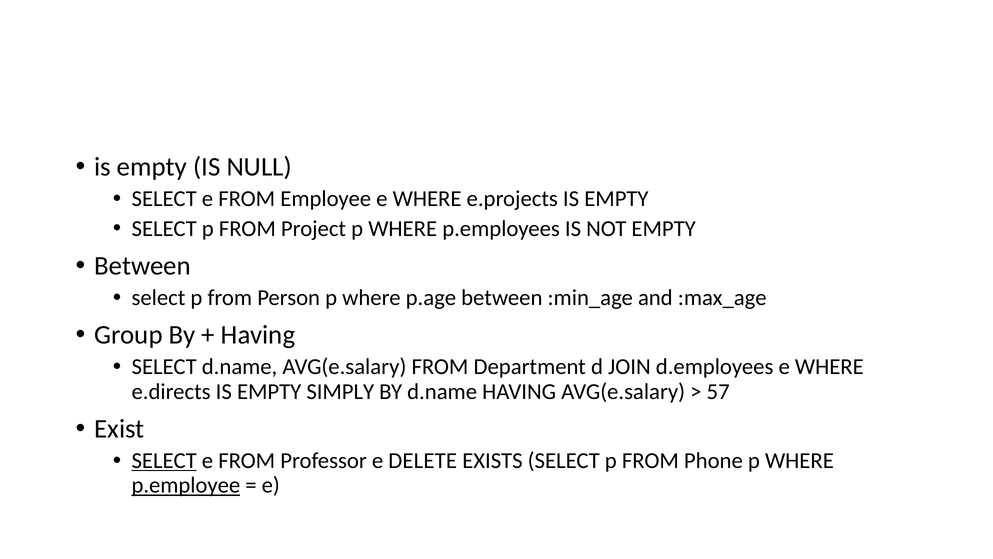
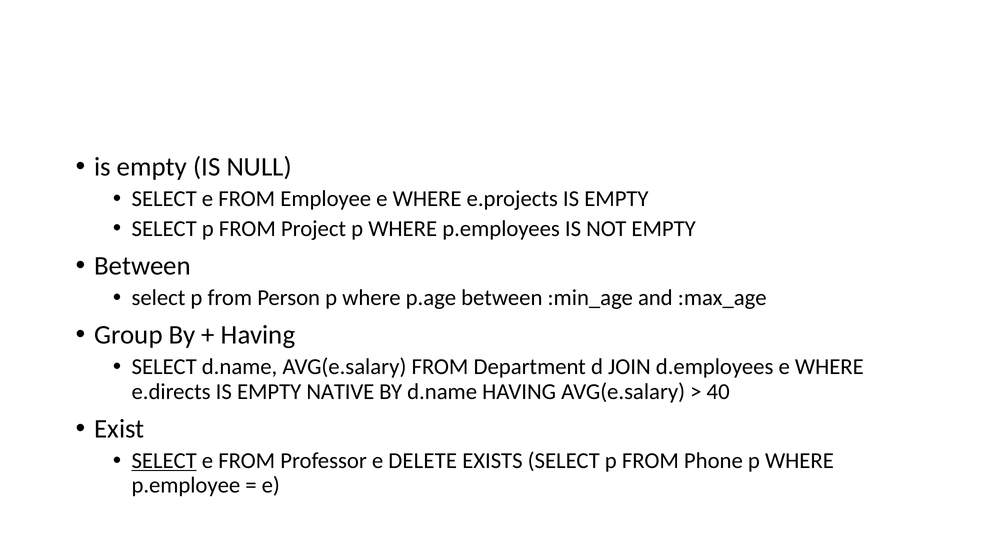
SIMPLY: SIMPLY -> NATIVE (340, 391)
57: 57 -> 40 (718, 391)
p.employee underline: present -> none (186, 485)
